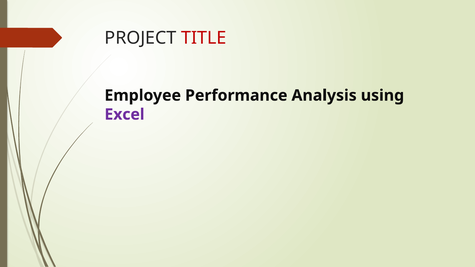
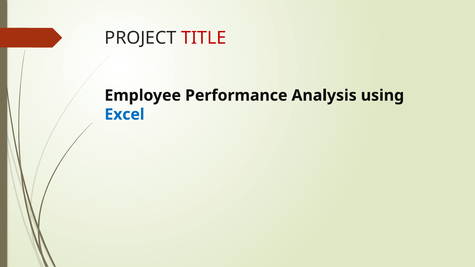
Excel colour: purple -> blue (124, 115)
